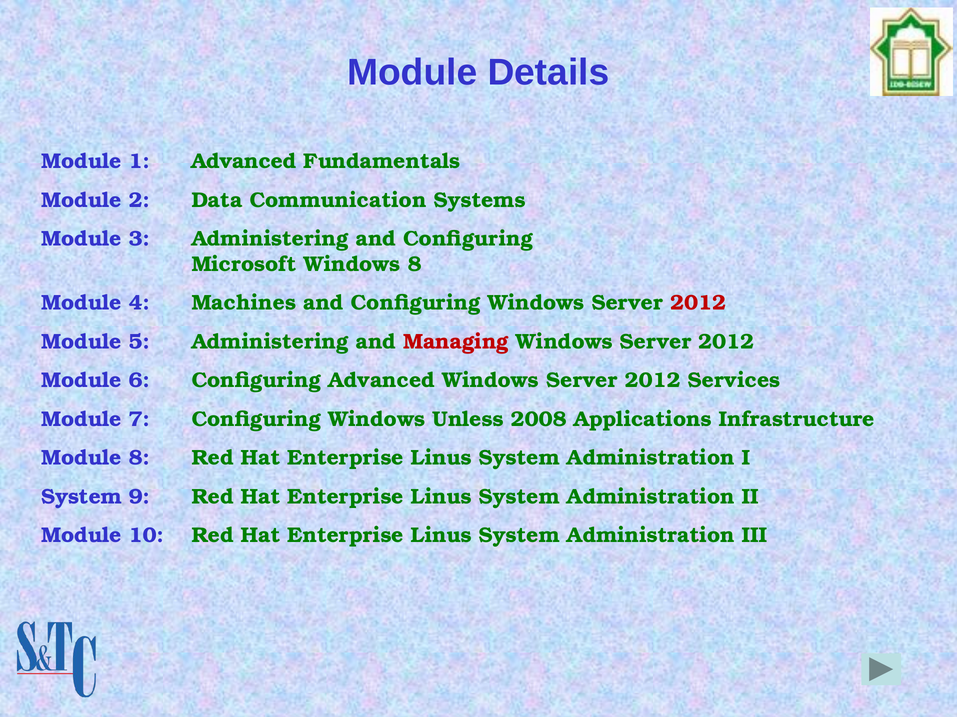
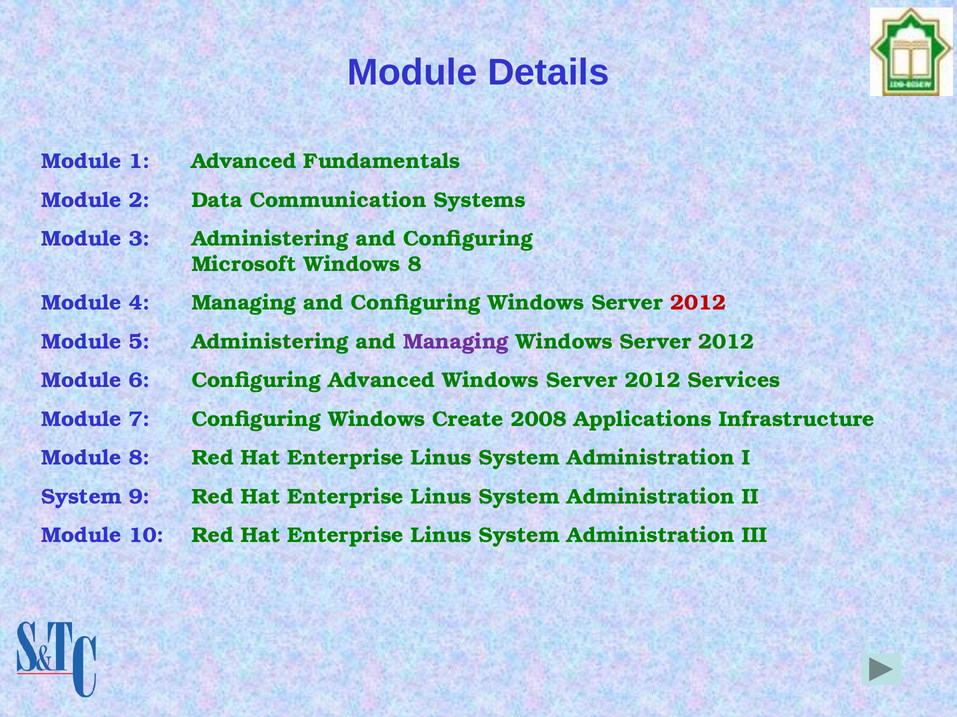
4 Machines: Machines -> Managing (244, 303)
Managing colour: red -> purple (456, 342)
Unless: Unless -> Create (468, 420)
